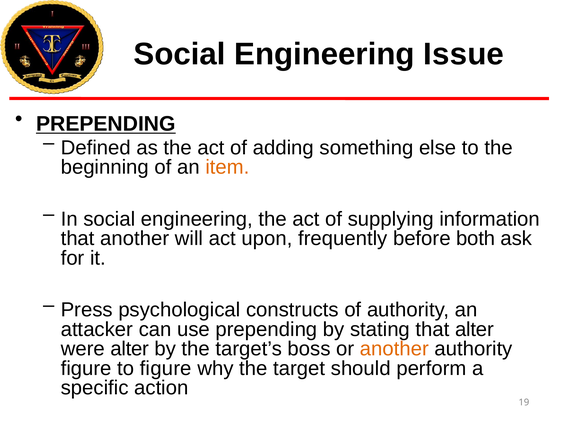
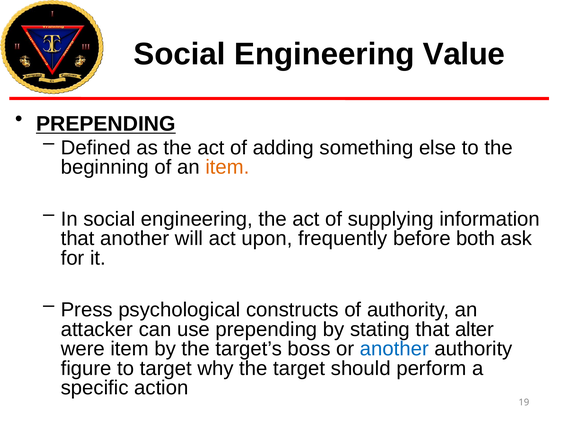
Issue: Issue -> Value (464, 54)
were alter: alter -> item (130, 349)
another colour: orange -> blue (394, 349)
to figure: figure -> target (166, 369)
